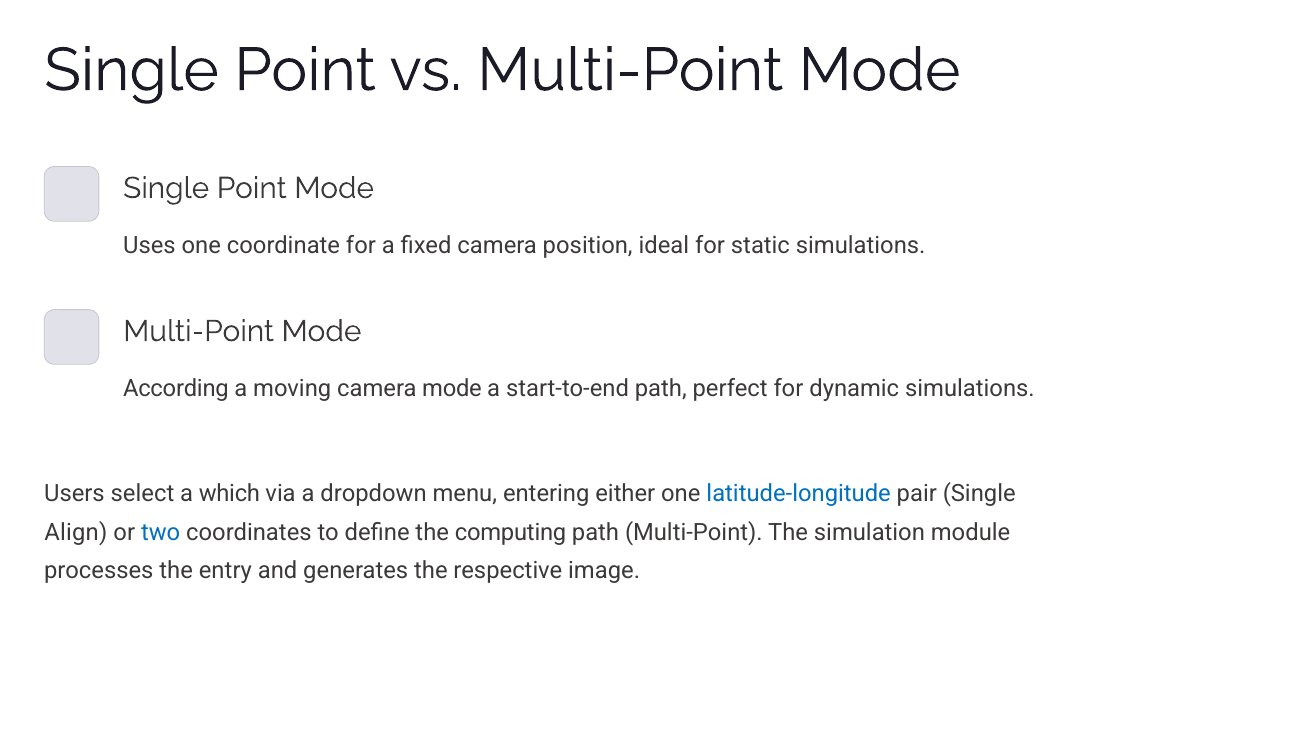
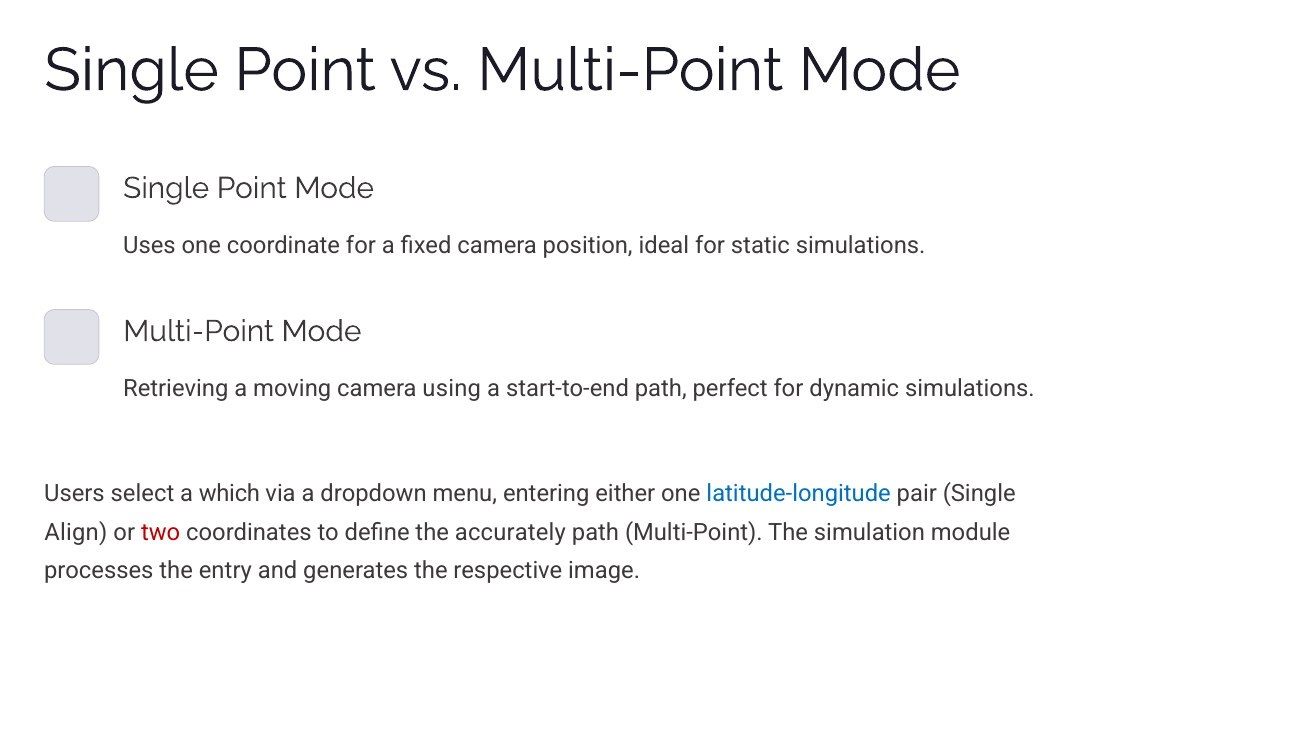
According: According -> Retrieving (176, 388)
camera mode: mode -> using (452, 388)
two colour: blue -> red (161, 532)
computing: computing -> accurately (510, 532)
